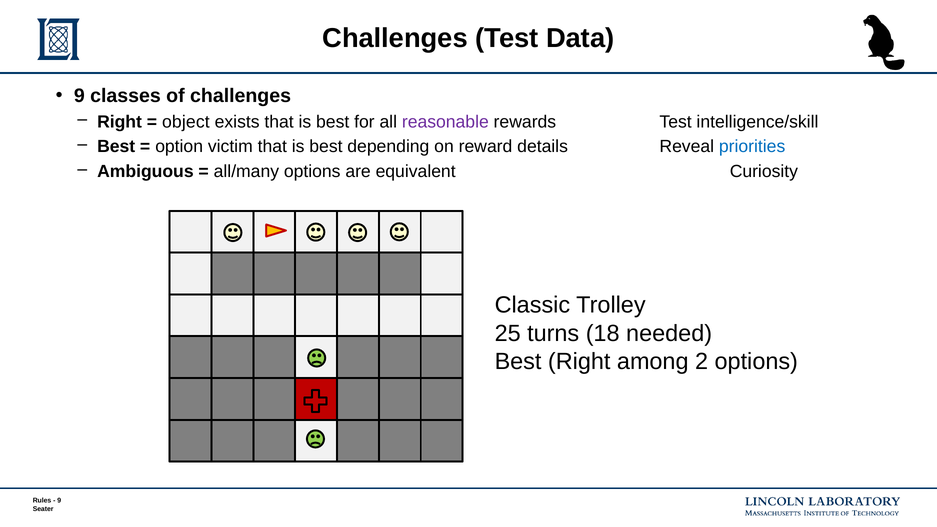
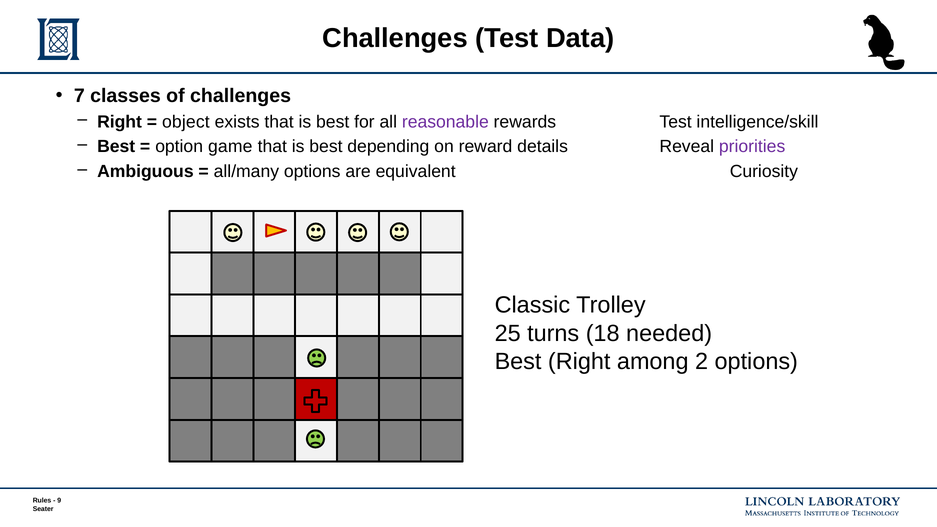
9: 9 -> 7 (79, 96)
victim: victim -> game (230, 147)
priorities colour: blue -> purple (752, 147)
